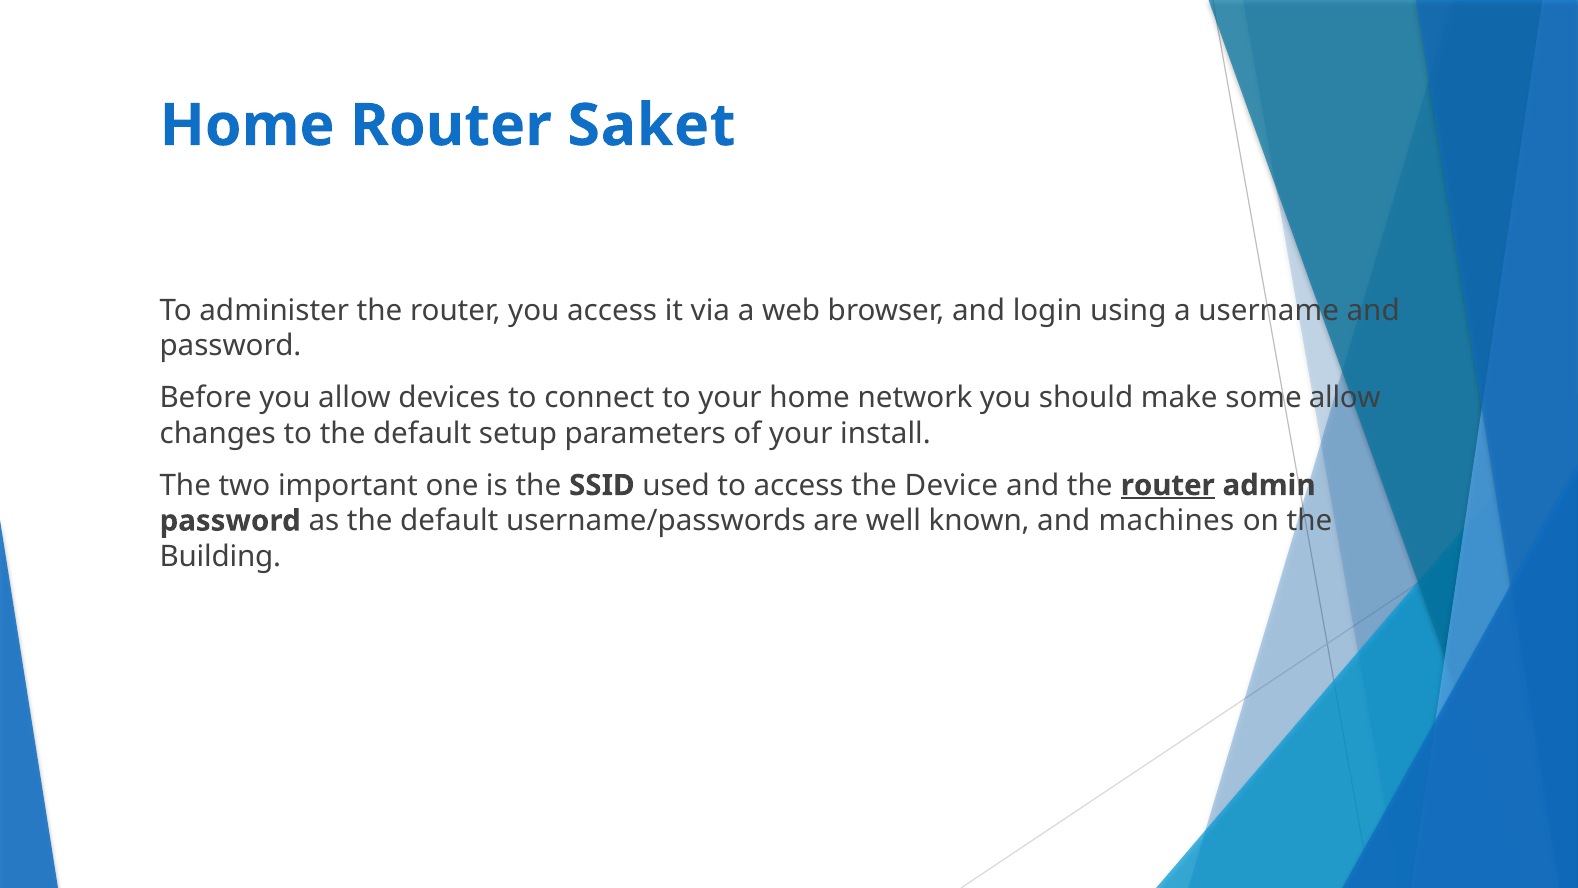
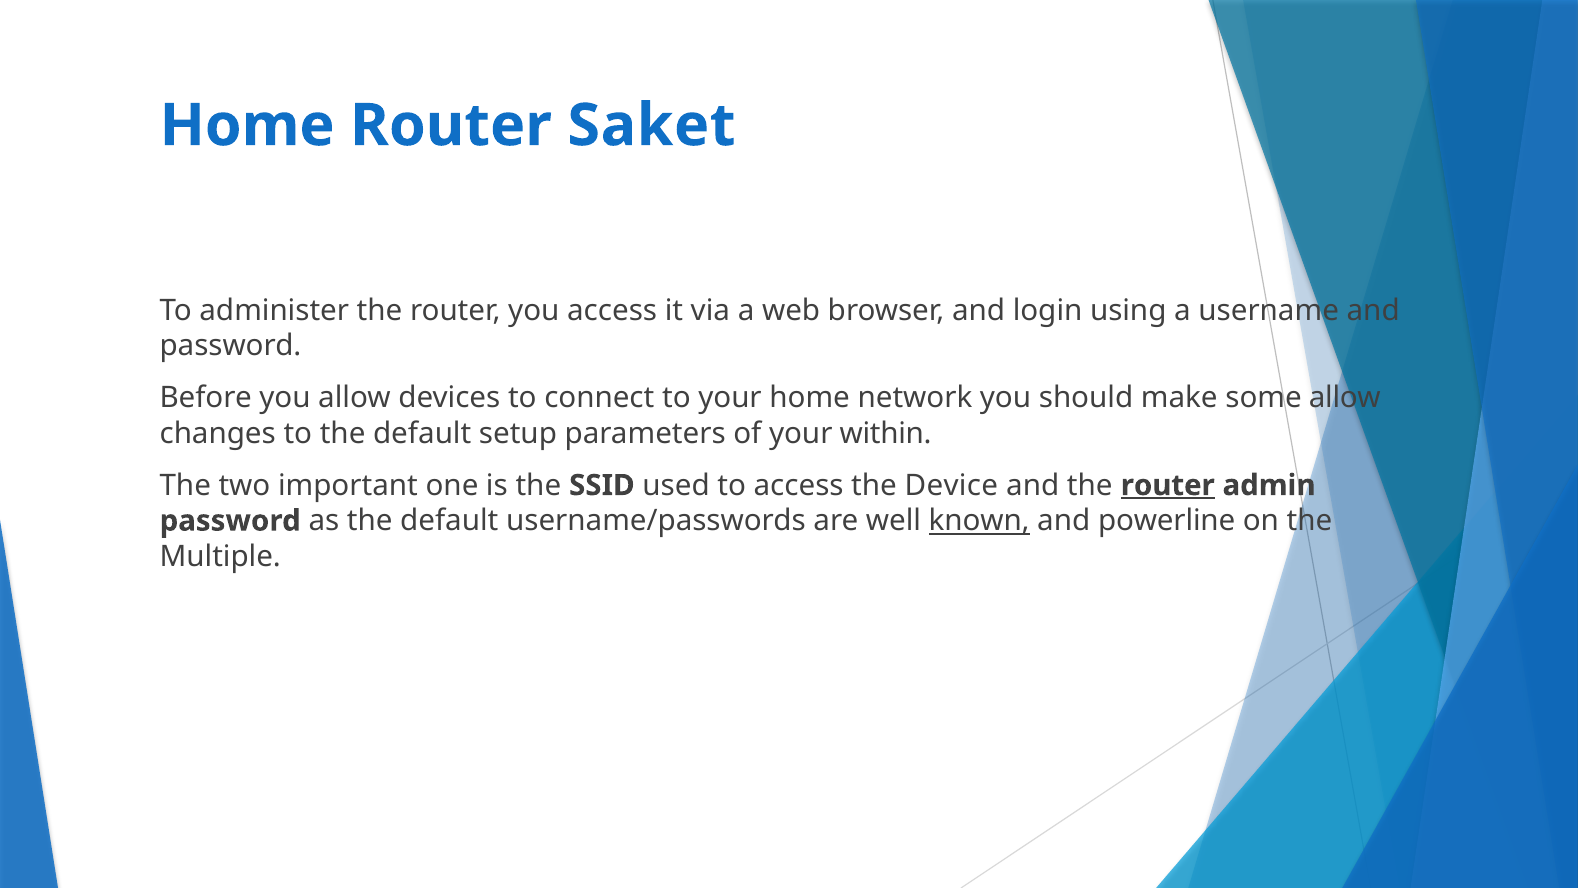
install: install -> within (886, 433)
known underline: none -> present (979, 521)
machines: machines -> powerline (1167, 521)
Building: Building -> Multiple (220, 556)
